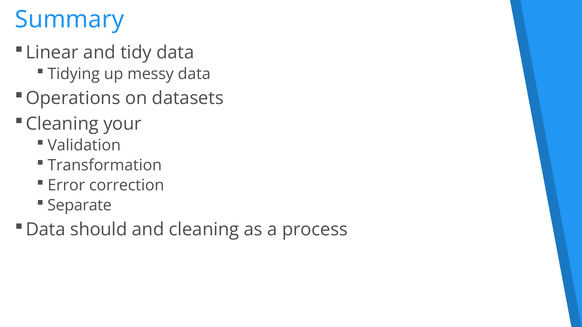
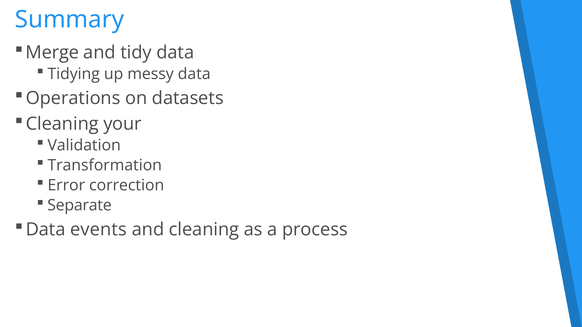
Linear: Linear -> Merge (52, 53)
should: should -> events (99, 230)
